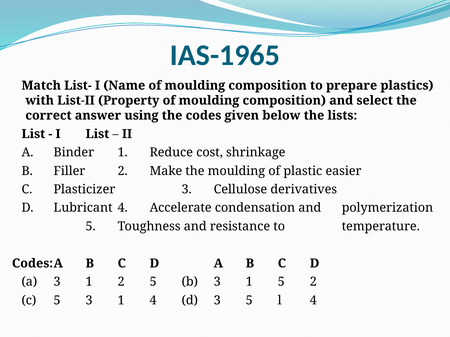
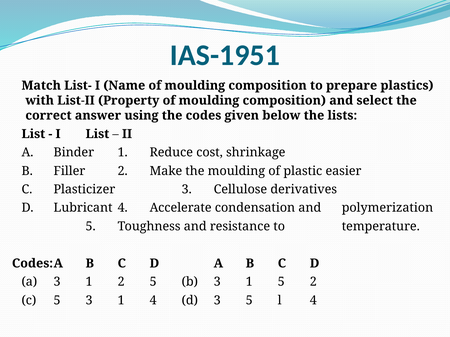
IAS-1965: IAS-1965 -> IAS-1951 (225, 55)
